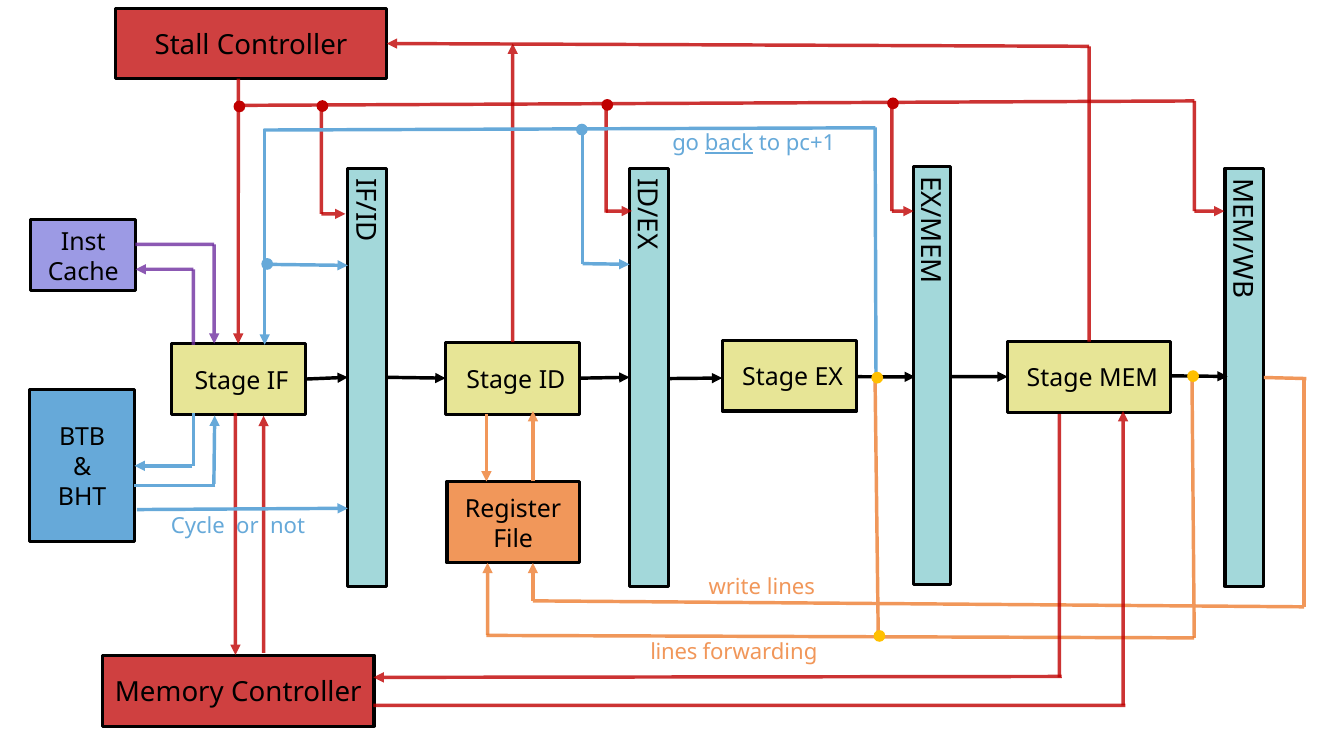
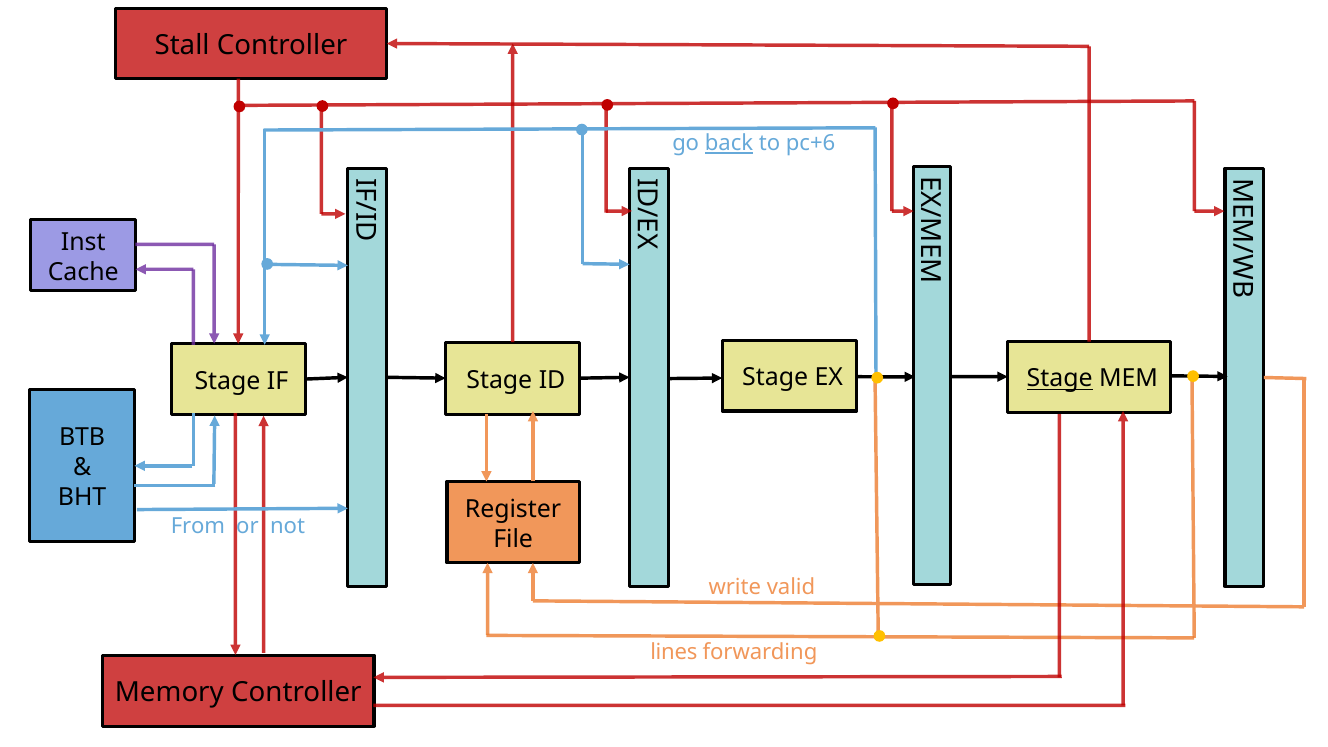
pc+1: pc+1 -> pc+6 (811, 143)
Stage underline: none -> present (1060, 379)
Cycle: Cycle -> From (198, 527)
write lines: lines -> valid (791, 588)
